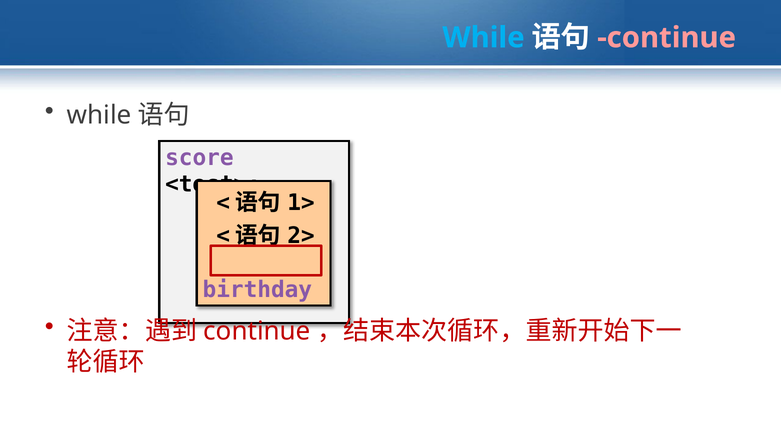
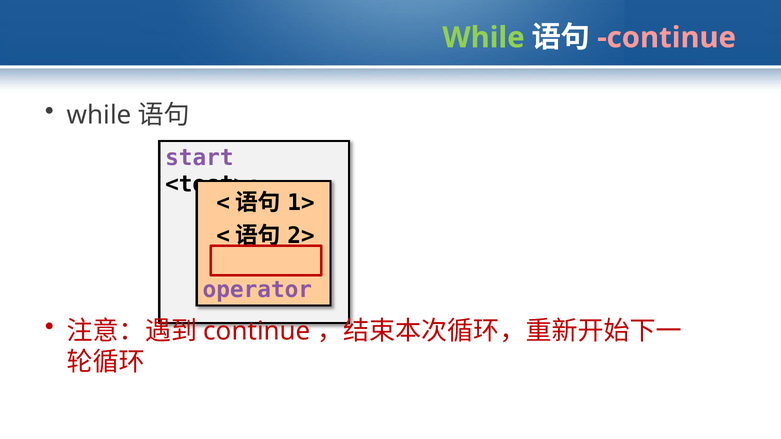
While colour: light blue -> light green (484, 38)
score: score -> start (199, 158)
birthday: birthday -> operator (257, 290)
